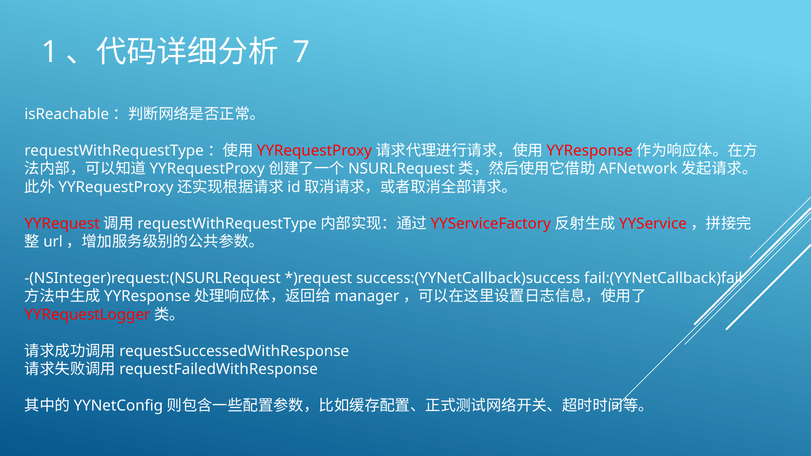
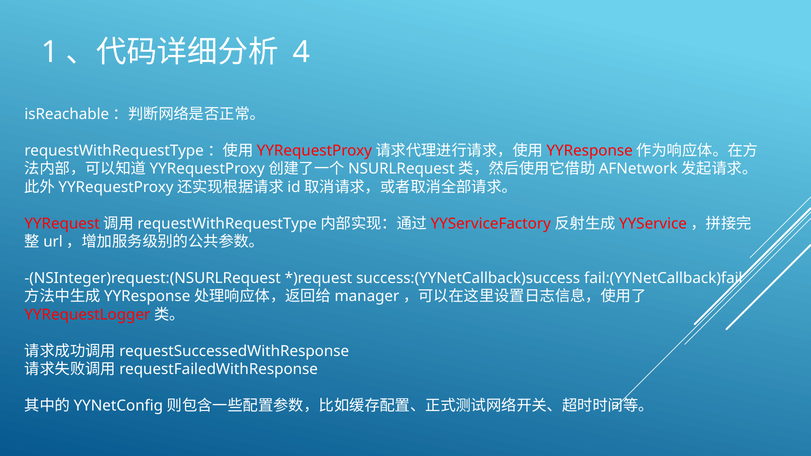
7: 7 -> 4 (301, 52)
